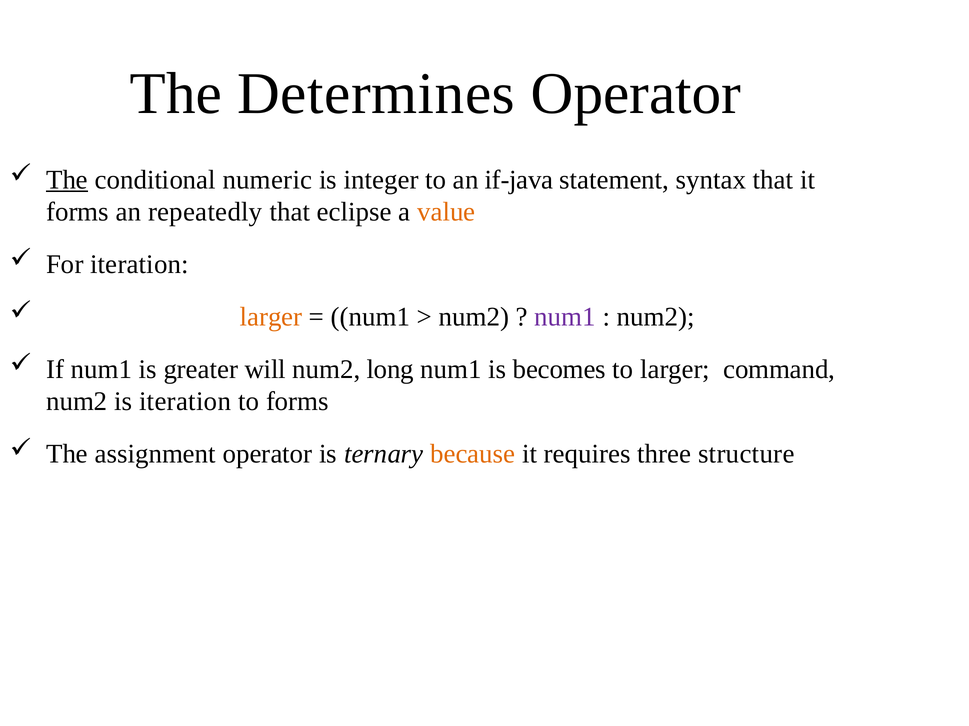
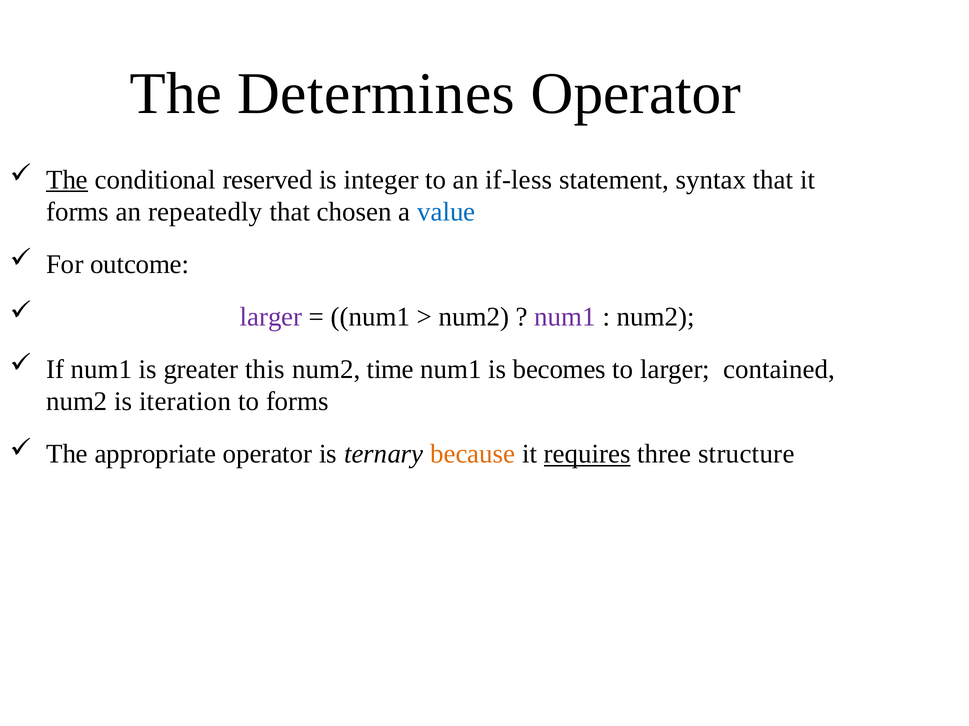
numeric: numeric -> reserved (268, 180)
if-java: if-java -> if-less (519, 180)
eclipse: eclipse -> chosen (354, 212)
value colour: orange -> blue (446, 212)
For iteration: iteration -> outcome (140, 265)
larger colour: orange -> purple (271, 317)
will: will -> this (265, 370)
long: long -> time (390, 370)
command: command -> contained (779, 370)
assignment: assignment -> appropriate (155, 454)
requires underline: none -> present (587, 454)
